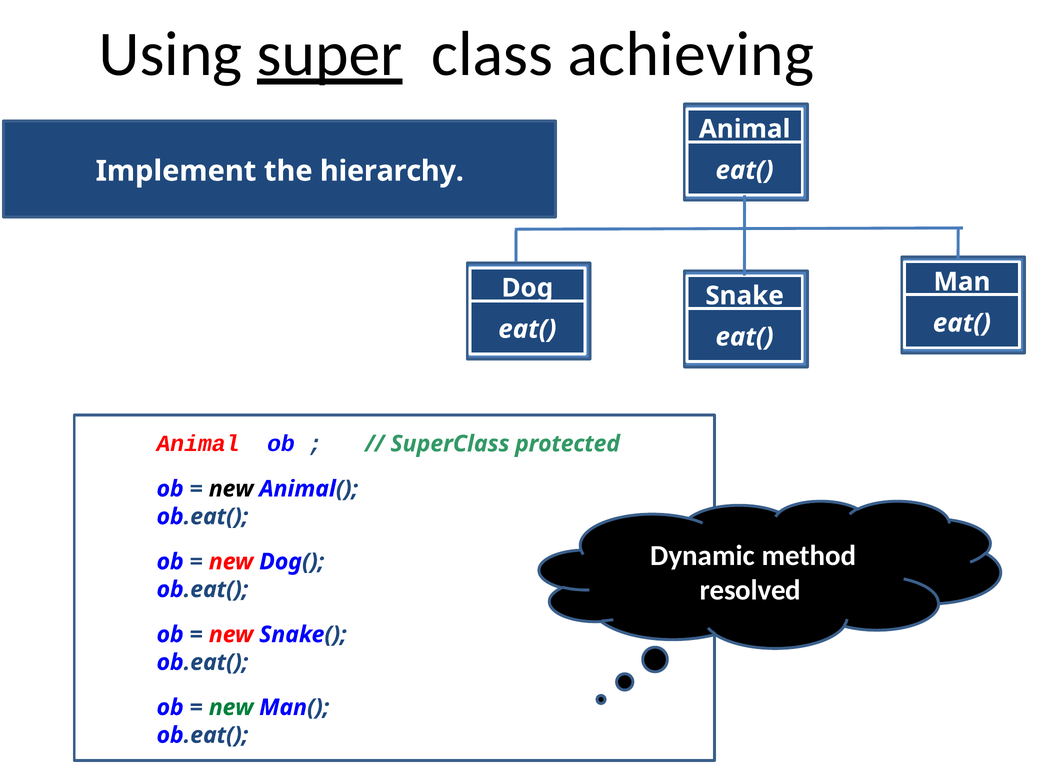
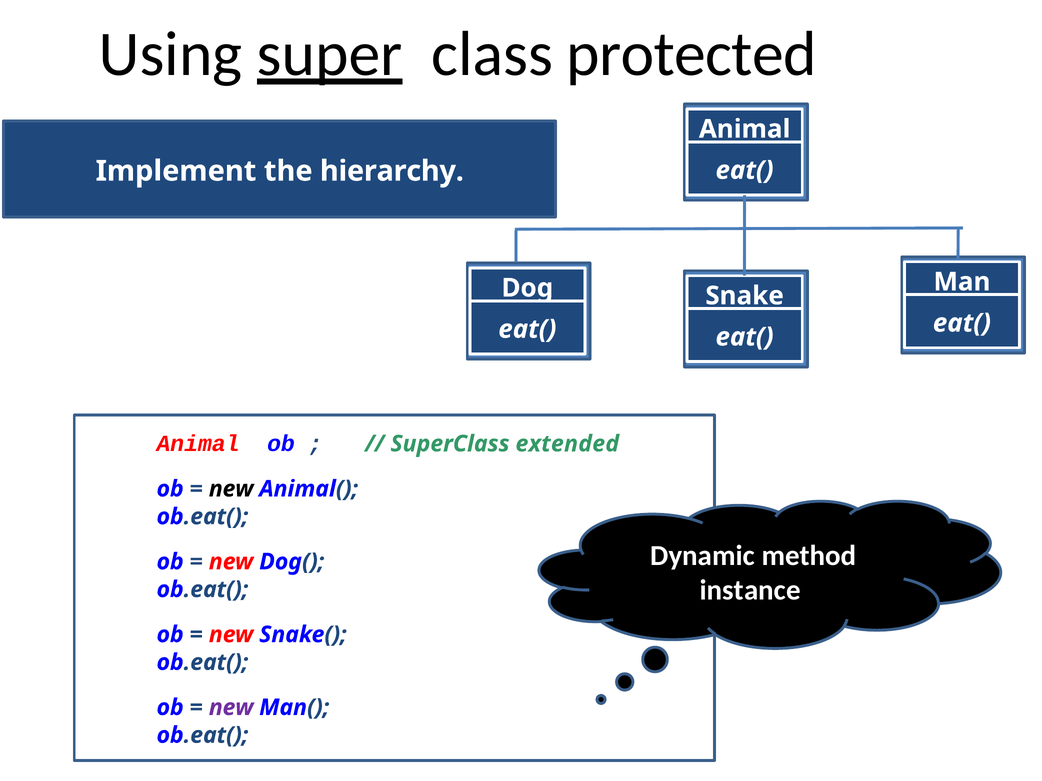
achieving: achieving -> protected (691, 54)
protected: protected -> extended (567, 444)
resolved: resolved -> instance (750, 591)
new colour: green -> purple (231, 708)
